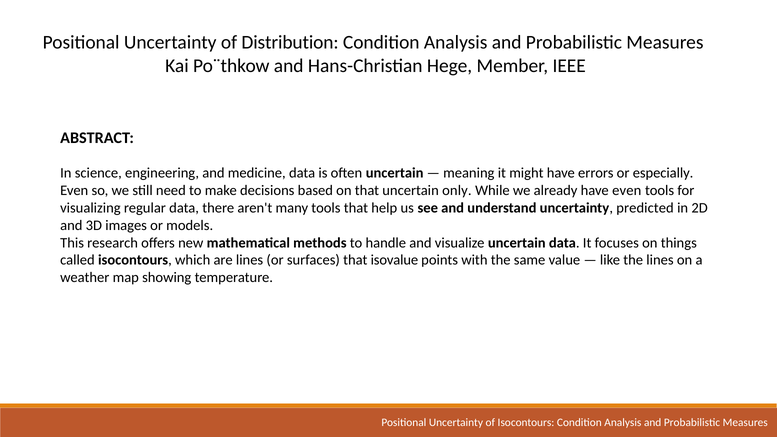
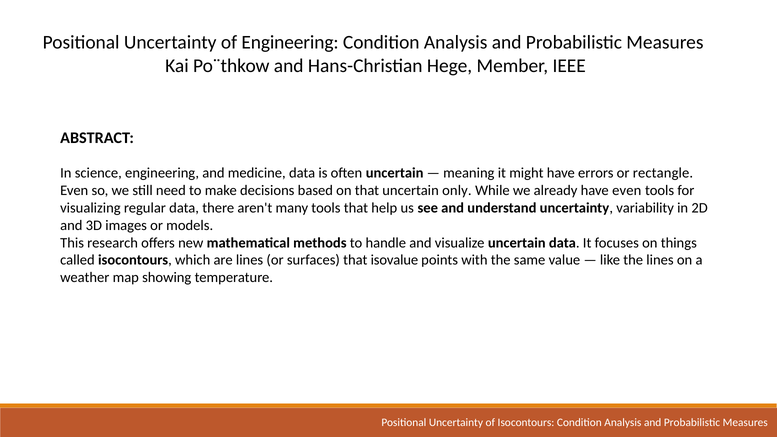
of Distribution: Distribution -> Engineering (290, 42)
especially: especially -> rectangle (663, 173)
predicted: predicted -> variability (645, 208)
